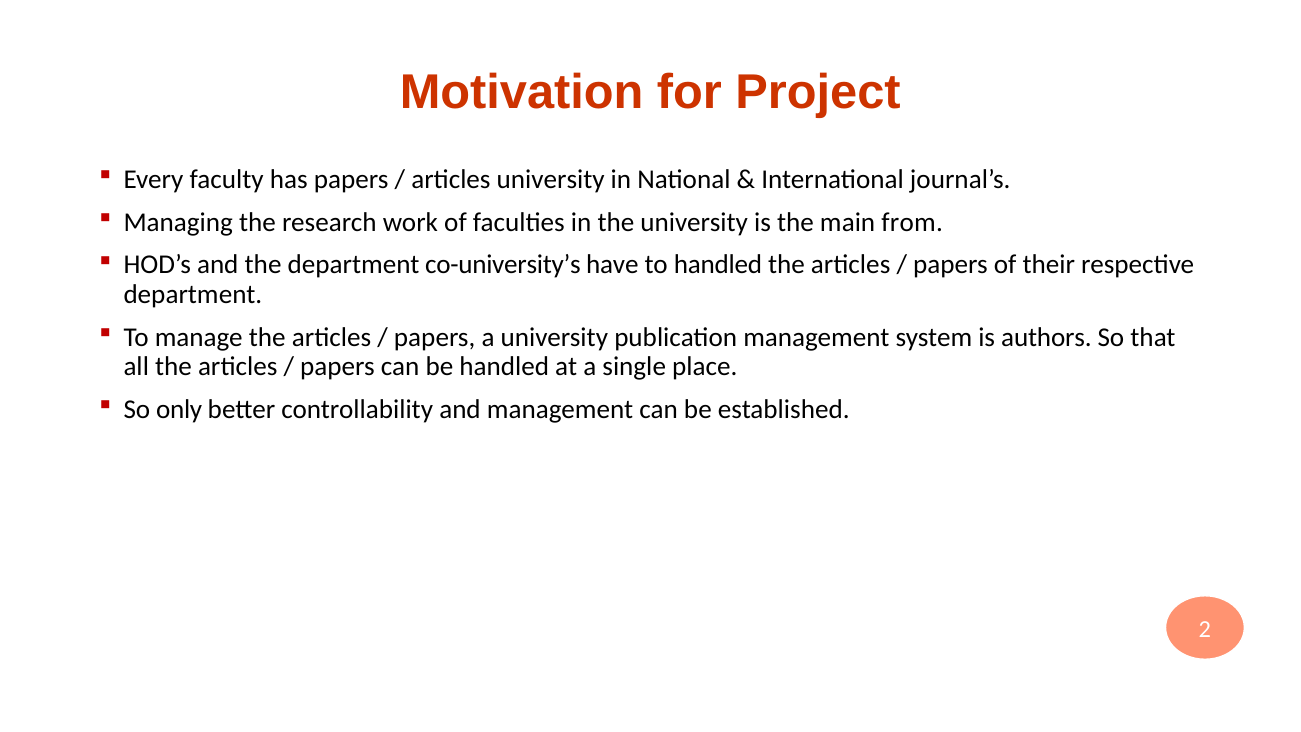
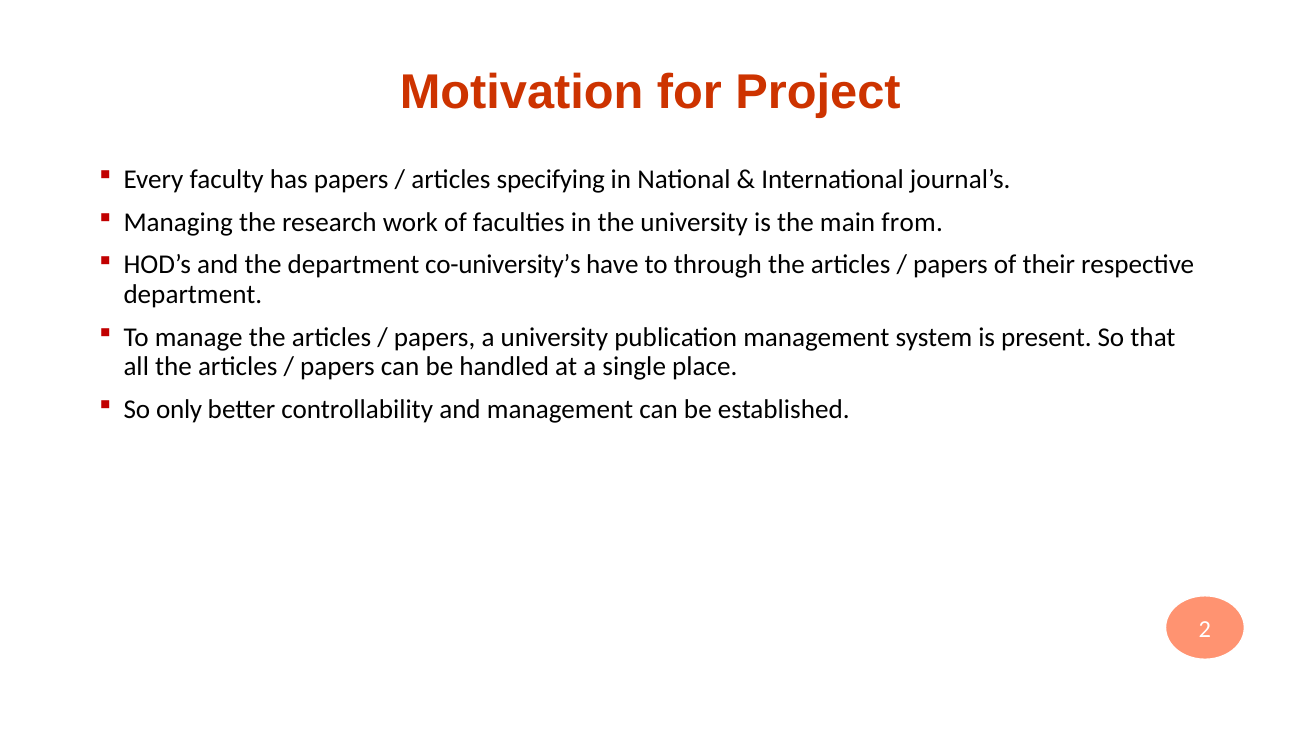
articles university: university -> specifying (551, 179)
to handled: handled -> through (718, 265)
authors: authors -> present (1046, 337)
